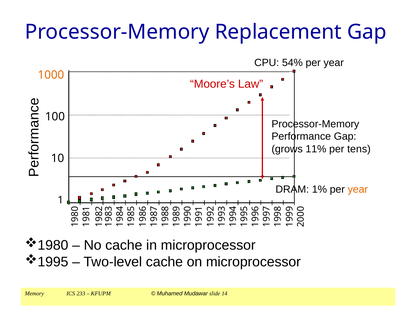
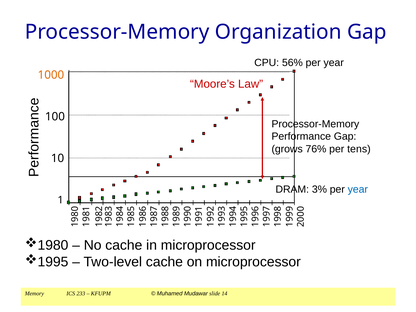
Replacement: Replacement -> Organization (278, 32)
54%: 54% -> 56% (292, 63)
11%: 11% -> 76% (316, 149)
1%: 1% -> 3% (319, 189)
year colour: orange -> blue (358, 189)
